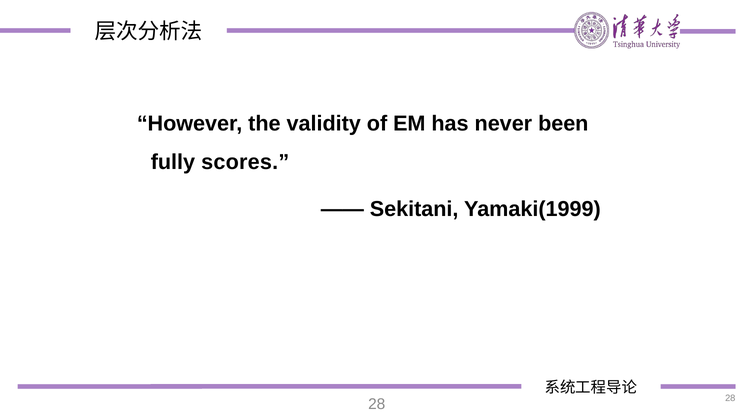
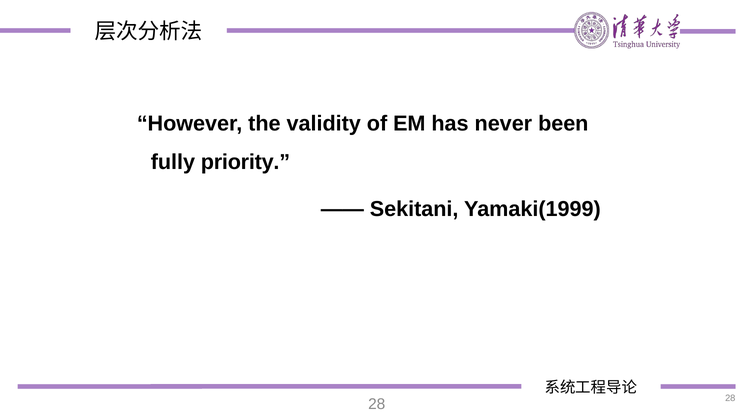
scores: scores -> priority (245, 162)
